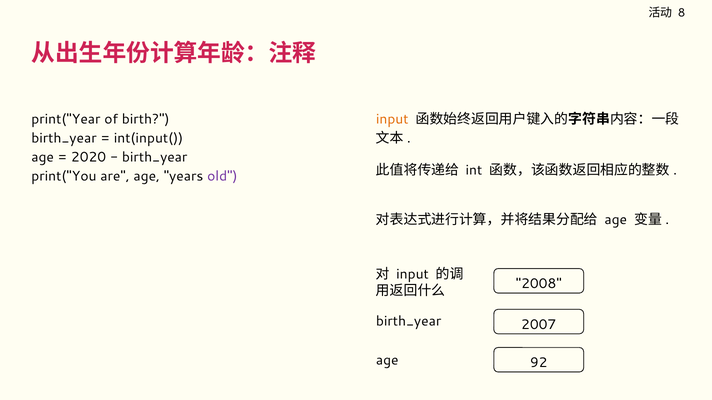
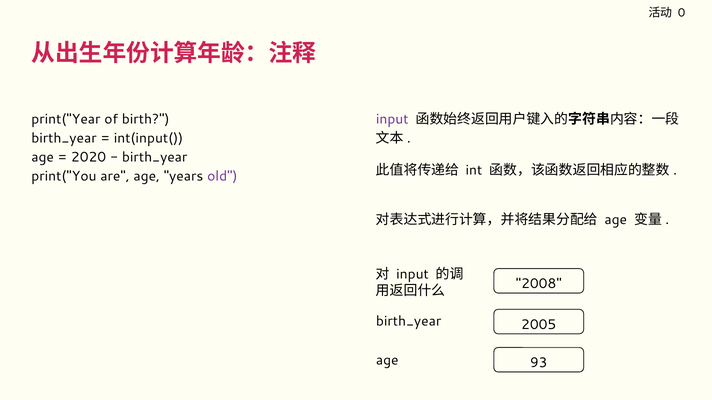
8: 8 -> 0 (682, 13)
input colour: orange -> purple (392, 119)
2007: 2007 -> 2005 (539, 325)
92: 92 -> 93 (539, 363)
